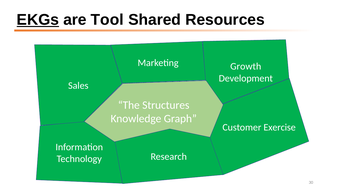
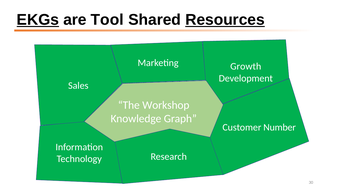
Resources underline: none -> present (225, 20)
Structures: Structures -> Workshop (166, 105)
Exercise: Exercise -> Number (280, 127)
